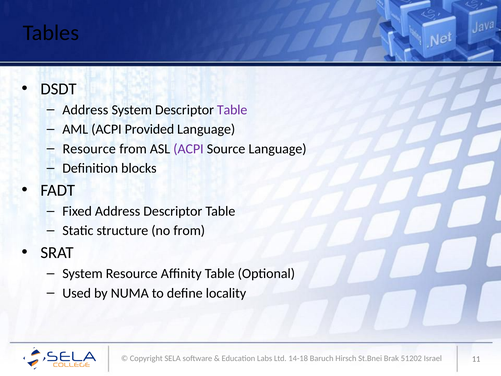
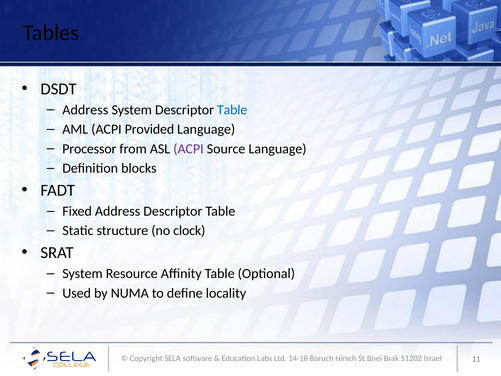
Table colour: purple -> blue (232, 110)
Resource: Resource -> Processor (89, 149)
no from: from -> clock (189, 231)
